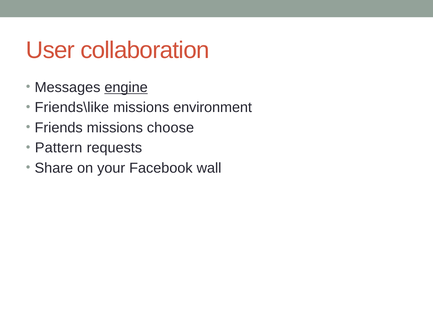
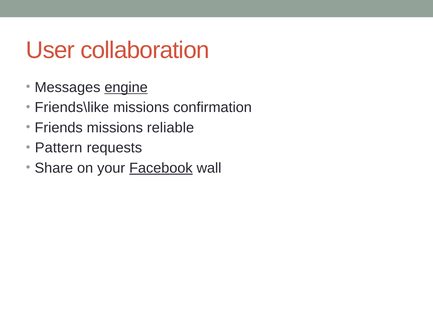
environment: environment -> confirmation (213, 108)
choose: choose -> reliable (170, 128)
Facebook underline: none -> present (161, 168)
